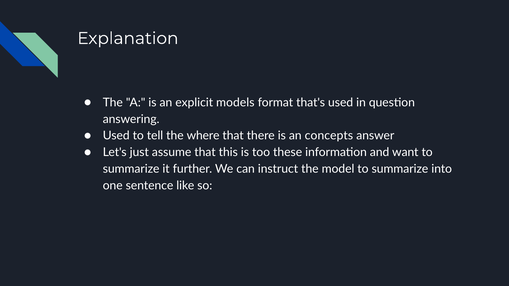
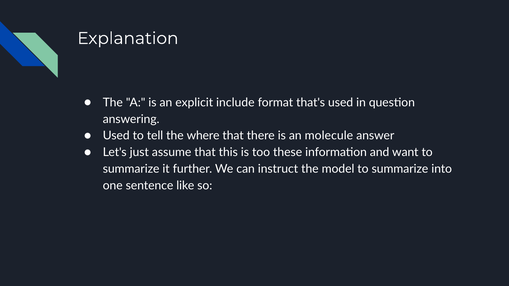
models: models -> include (235, 103)
concepts: concepts -> molecule (329, 136)
